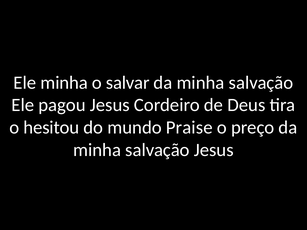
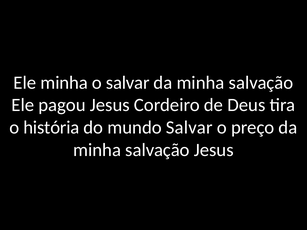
hesitou: hesitou -> história (51, 128)
mundo Praise: Praise -> Salvar (189, 128)
